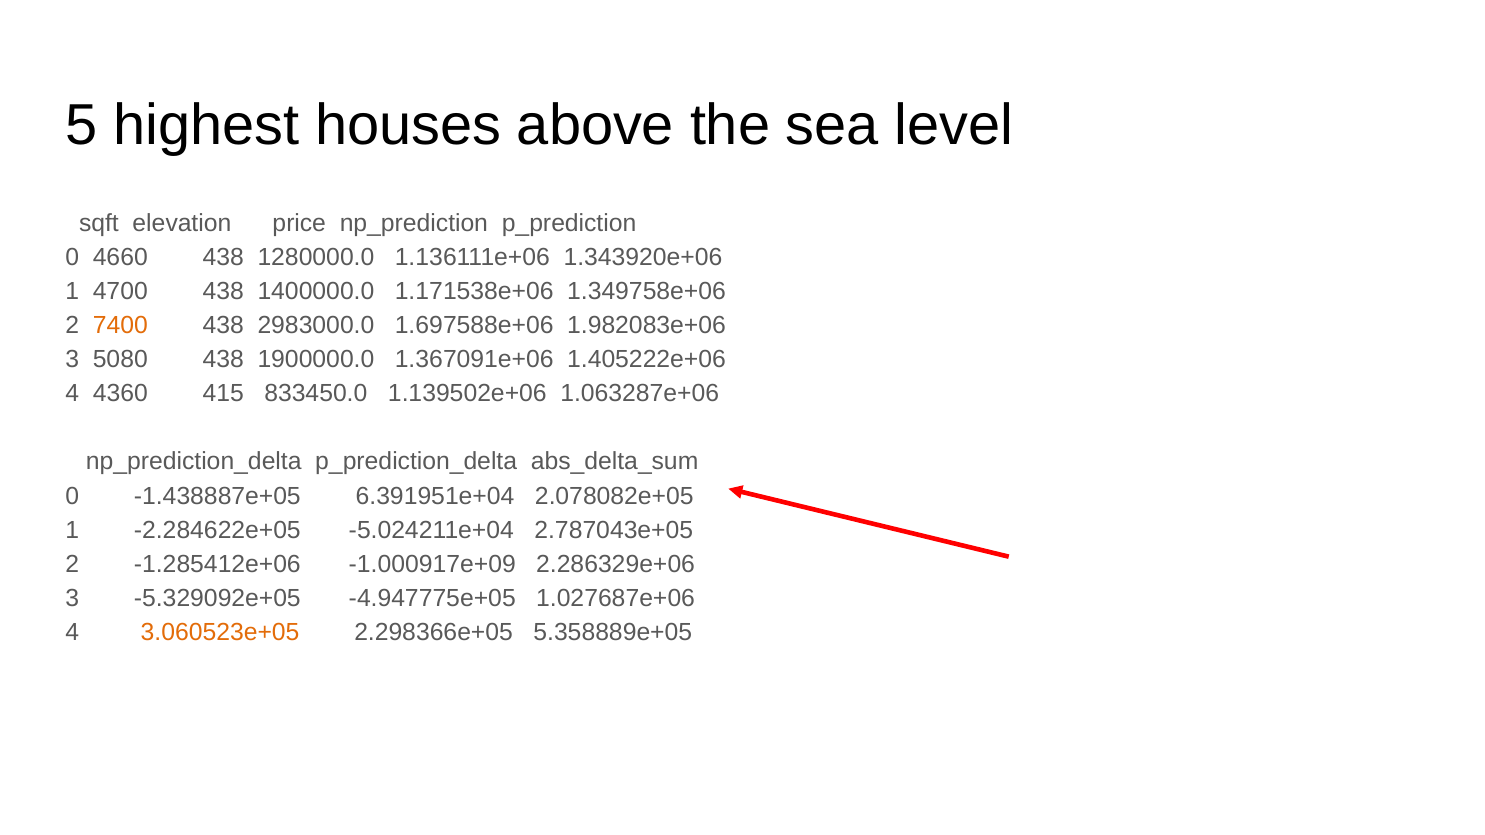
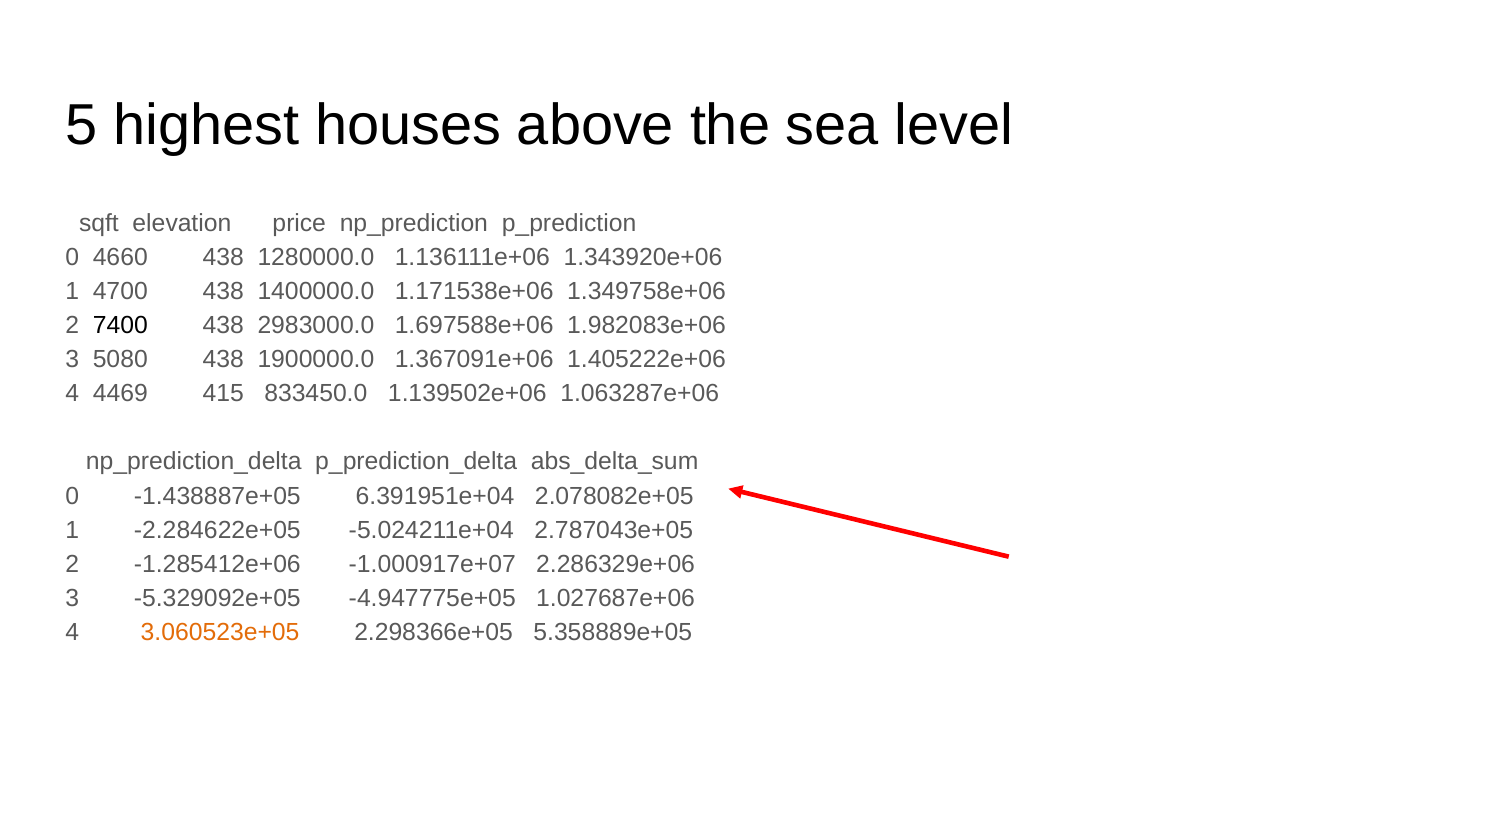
7400 colour: orange -> black (120, 325)
4360: 4360 -> 4469 (120, 394)
-1.000917e+09: -1.000917e+09 -> -1.000917e+07 (432, 564)
